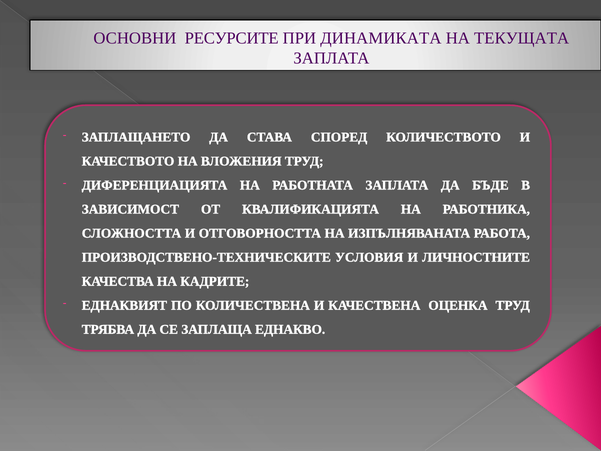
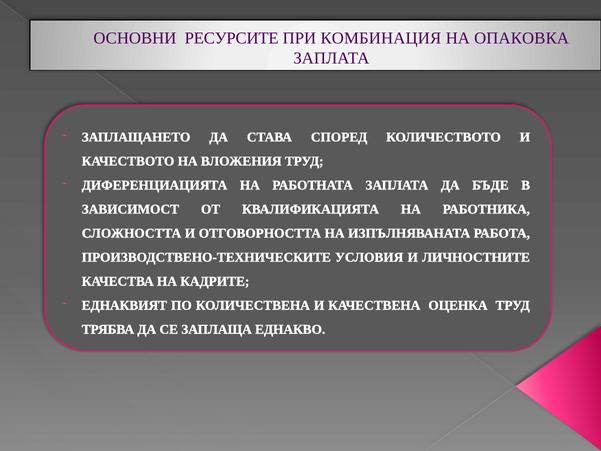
ДИНАМИКАТА: ДИНАМИКАТА -> КОМБИНАЦИЯ (381, 38)
ТЕКУЩАТА: ТЕКУЩАТА -> ОПАКОВКА (522, 38)
